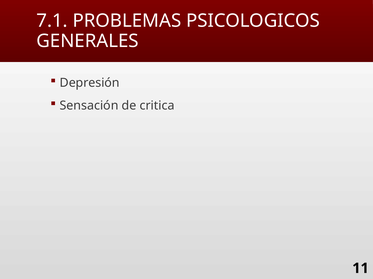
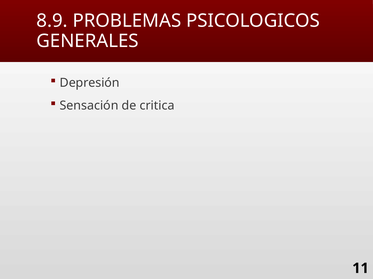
7.1: 7.1 -> 8.9 (52, 21)
